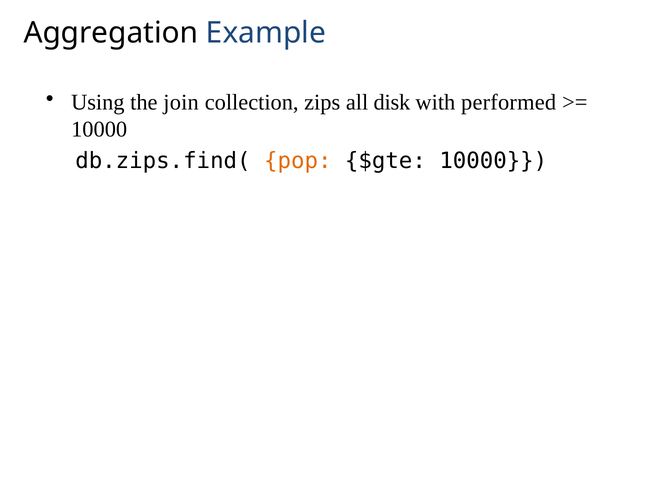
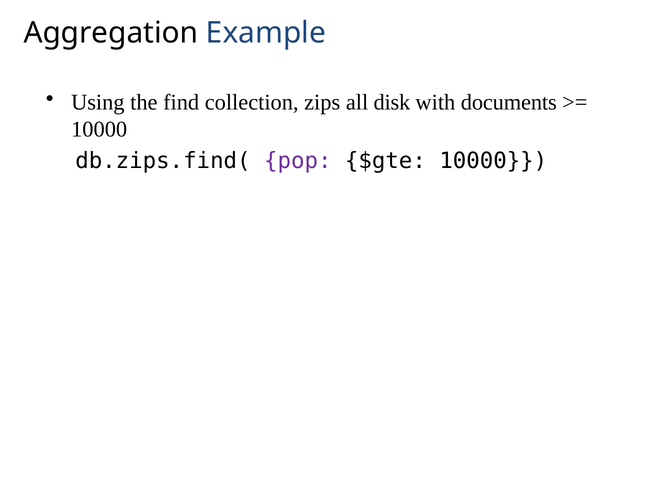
join: join -> find (181, 102)
performed: performed -> documents (509, 102)
pop colour: orange -> purple (298, 161)
